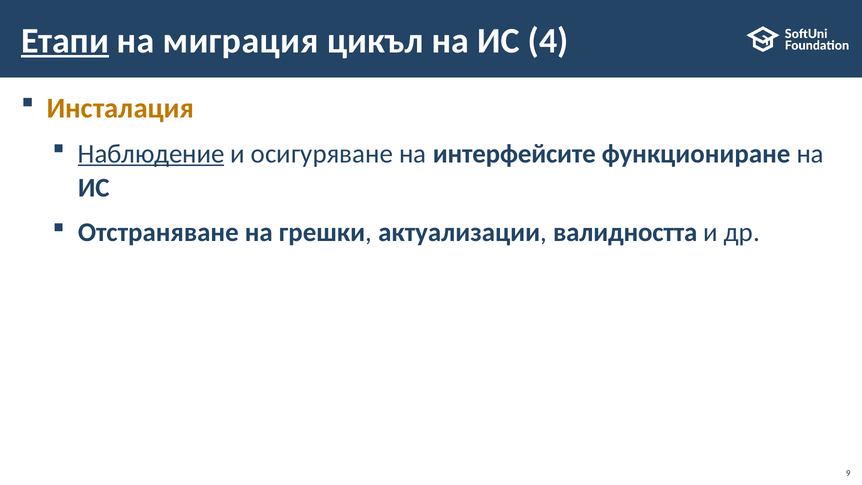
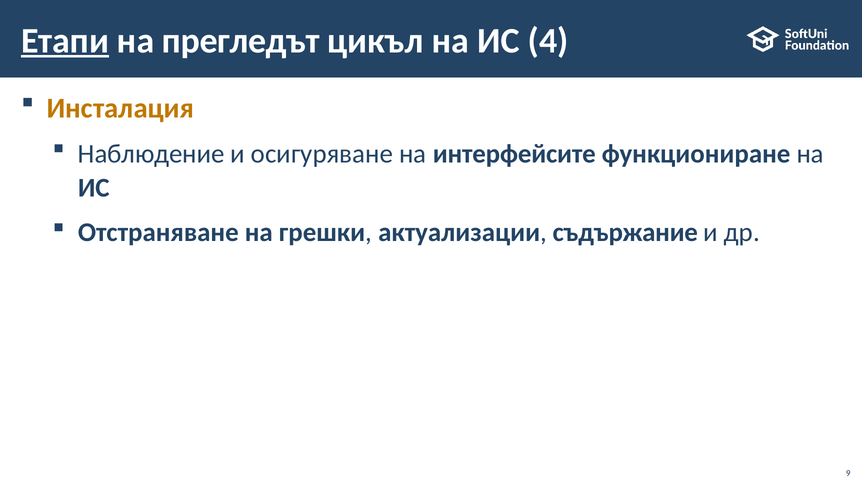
миграция: миграция -> прегледът (241, 41)
Наблюдение underline: present -> none (151, 154)
валидността: валидността -> съдържание (625, 232)
